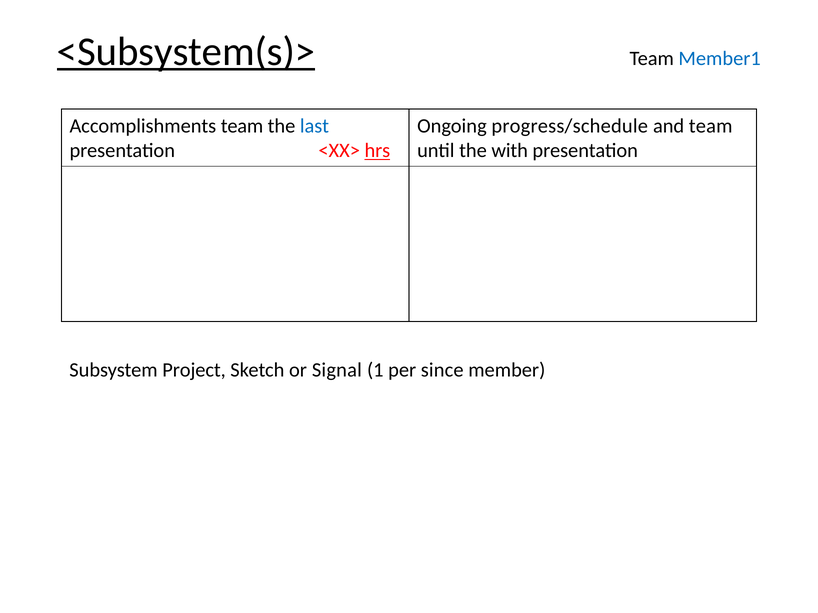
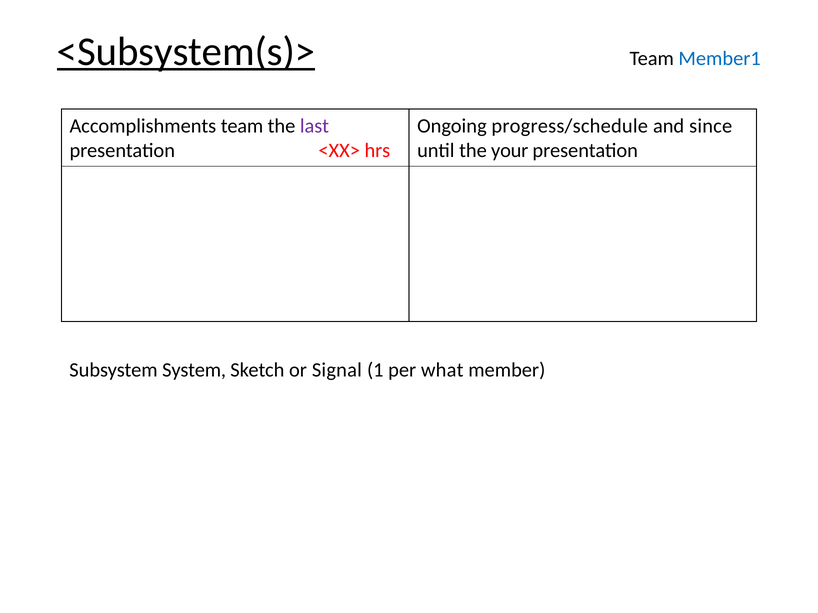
last colour: blue -> purple (314, 126)
and team: team -> since (711, 126)
hrs underline: present -> none (377, 151)
with: with -> your (510, 151)
Project: Project -> System (194, 370)
since: since -> what (442, 370)
